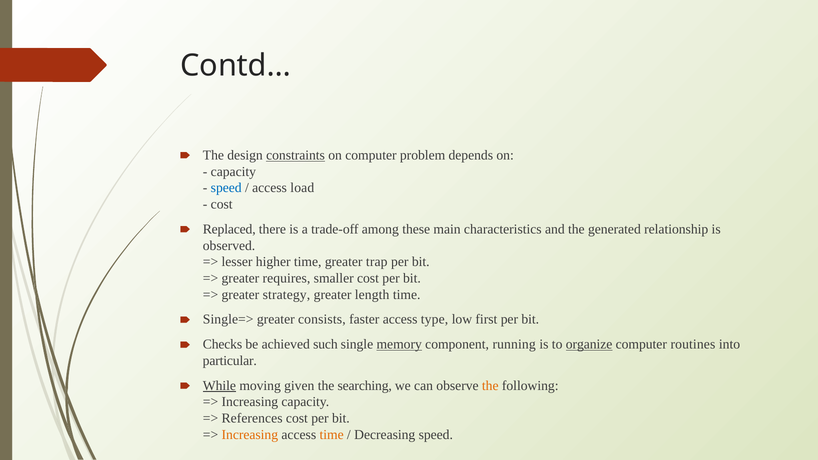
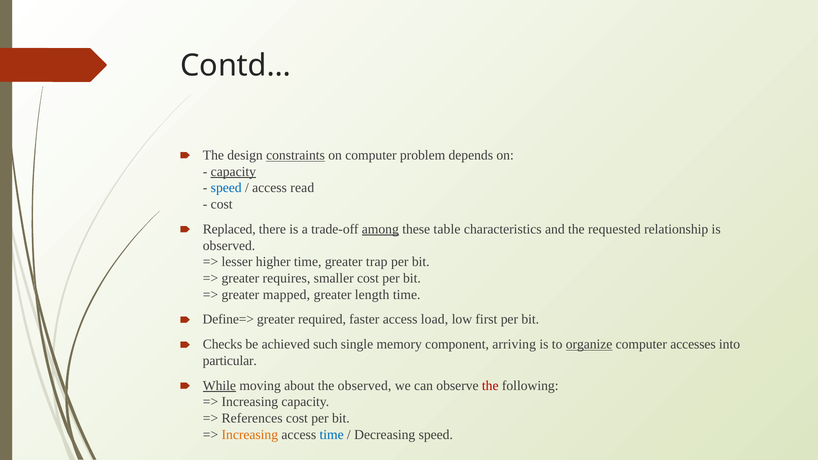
capacity underline: none -> present (233, 172)
load: load -> read (302, 188)
among underline: none -> present (380, 229)
main: main -> table (447, 229)
generated: generated -> requested (614, 229)
strategy: strategy -> mapped (286, 295)
Single=>: Single=> -> Define=> (228, 320)
consists: consists -> required (322, 320)
type: type -> load (435, 320)
memory underline: present -> none (399, 344)
running: running -> arriving (514, 344)
routines: routines -> accesses (693, 344)
given: given -> about (299, 386)
the searching: searching -> observed (365, 386)
the colour: orange -> red (490, 386)
time colour: orange -> blue (332, 435)
